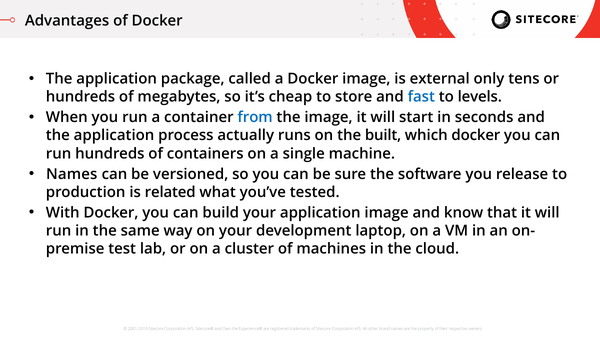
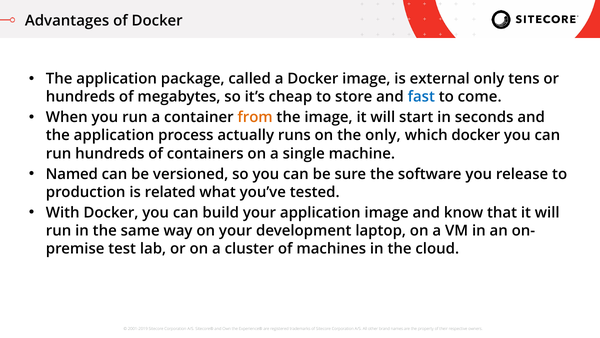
levels: levels -> come (480, 97)
from colour: blue -> orange (255, 117)
the built: built -> only (383, 135)
Names: Names -> Named (72, 174)
